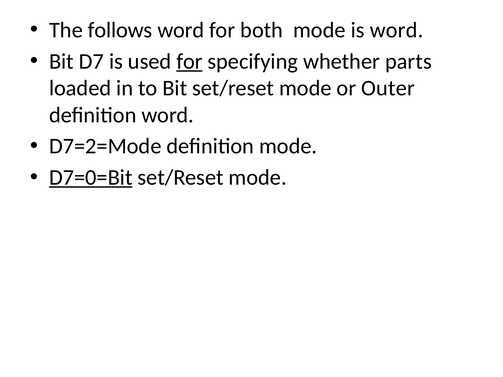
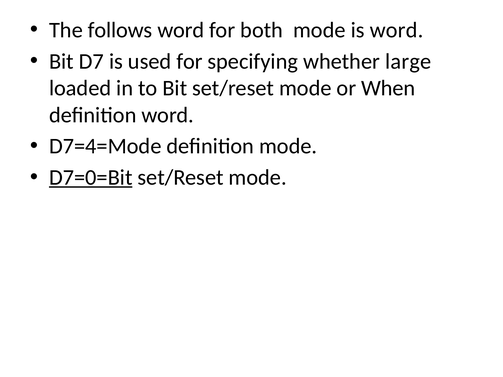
for underline: present -> none (189, 61)
parts: parts -> large (408, 61)
Outer: Outer -> When (388, 88)
D7=2=Mode: D7=2=Mode -> D7=4=Mode (105, 146)
